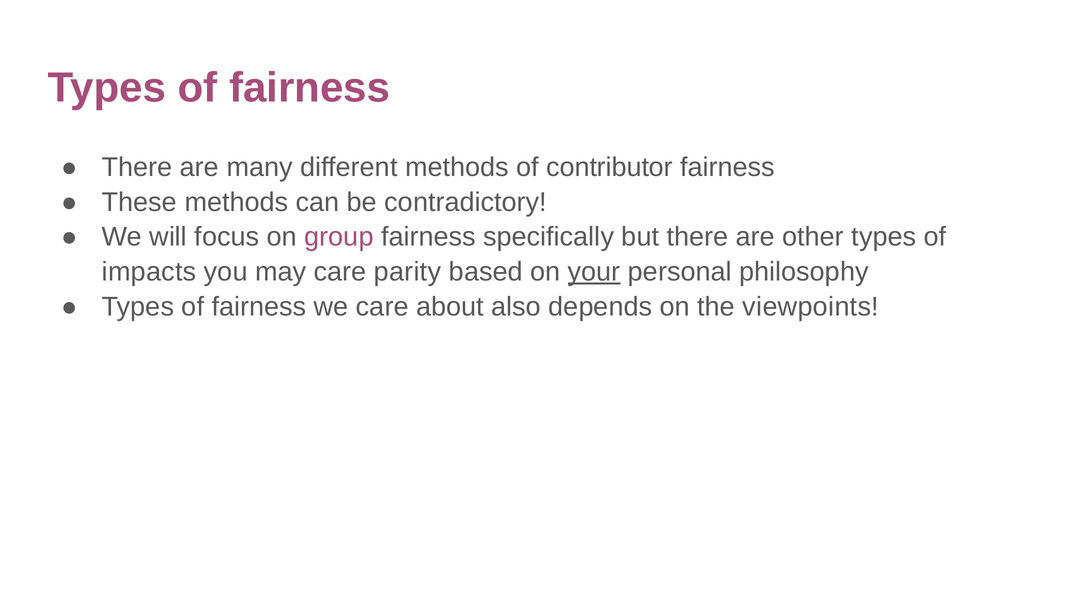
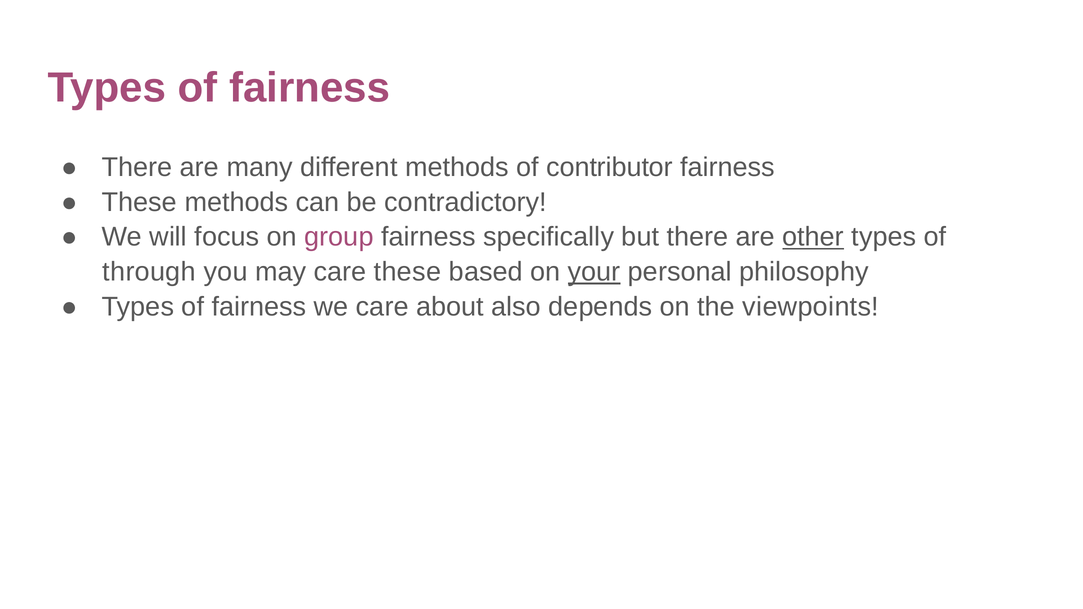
other underline: none -> present (813, 237)
impacts: impacts -> through (149, 272)
care parity: parity -> these (408, 272)
